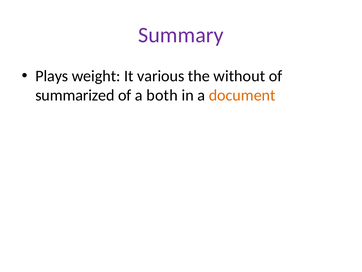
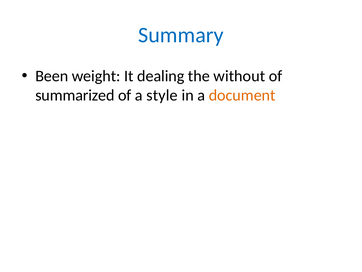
Summary colour: purple -> blue (181, 35)
Plays: Plays -> Been (52, 76)
various: various -> dealing (161, 76)
both: both -> style (162, 95)
